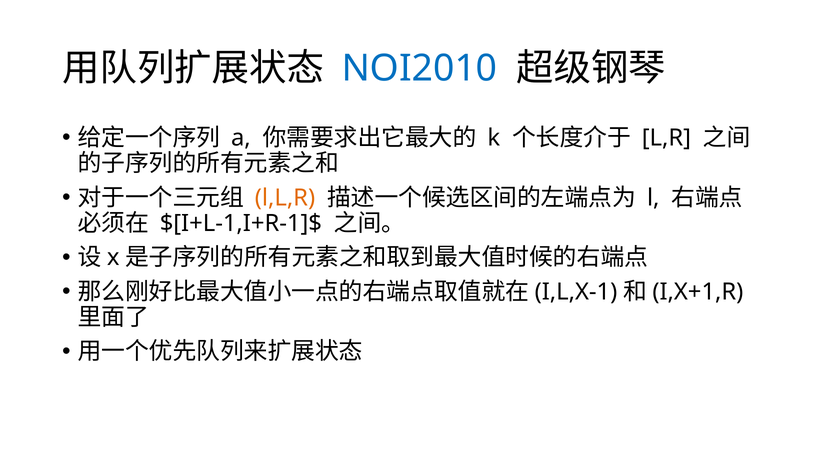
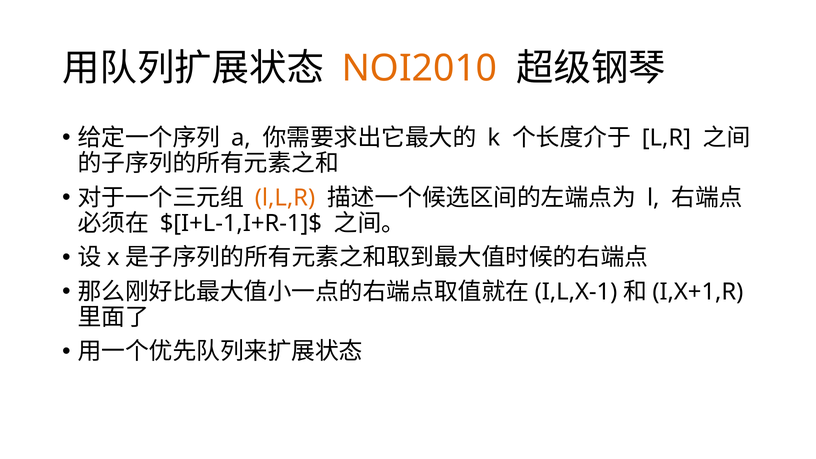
NOI2010 colour: blue -> orange (419, 69)
